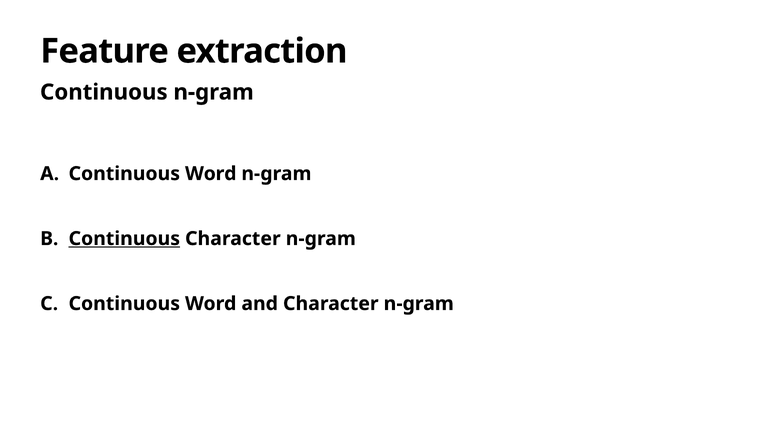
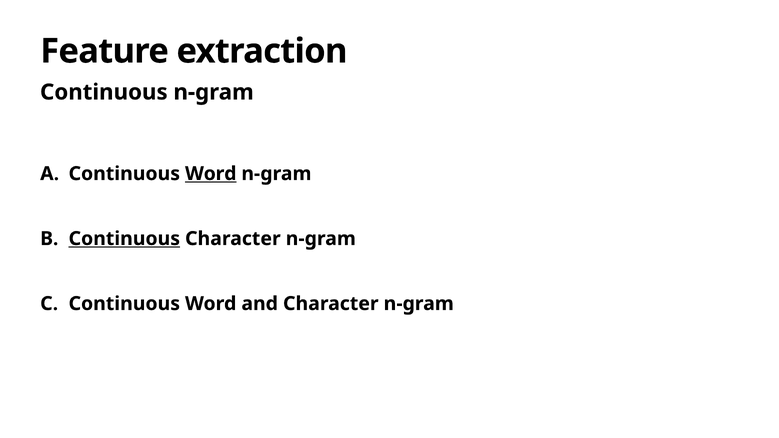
Word underline: none -> present (211, 174)
